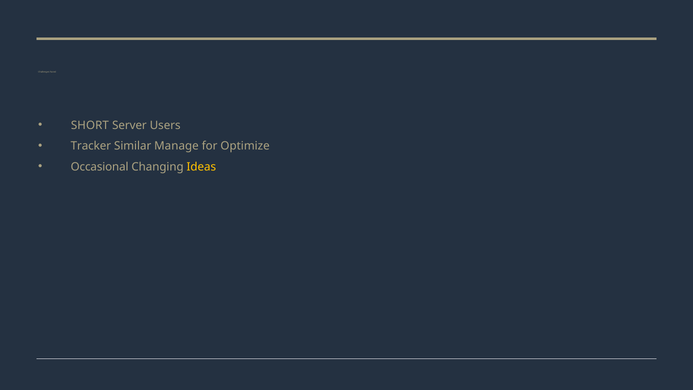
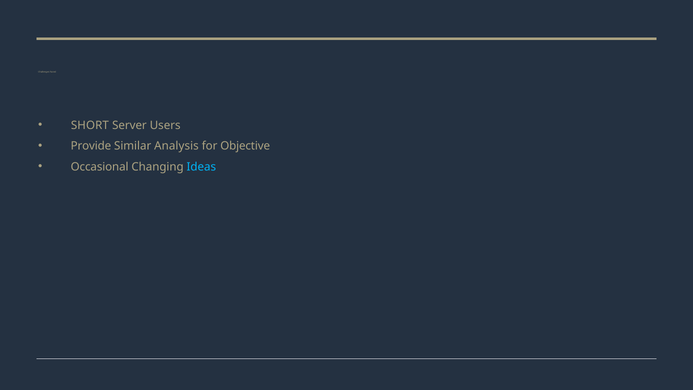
Tracker: Tracker -> Provide (91, 146)
Manage: Manage -> Analysis (176, 146)
Optimize: Optimize -> Objective (245, 146)
Ideas colour: yellow -> light blue (201, 167)
